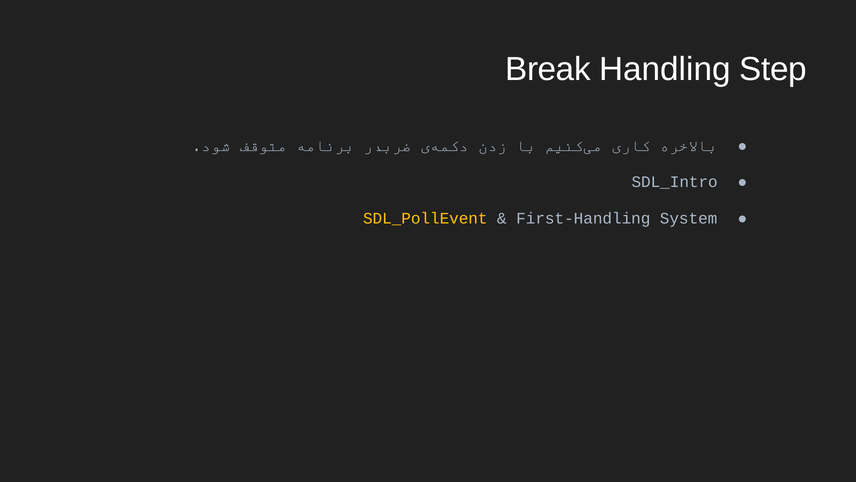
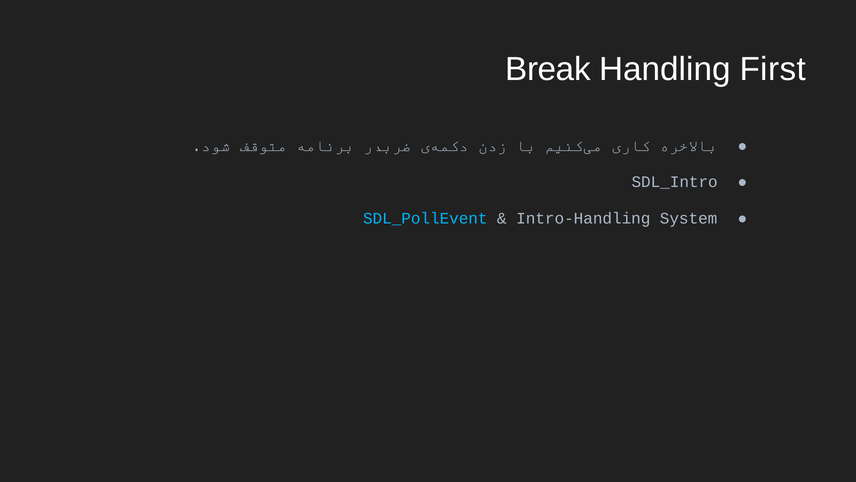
Step: Step -> First (773, 69)
SDL_PollEvent colour: yellow -> light blue (425, 218)
First-Handling: First-Handling -> Intro-Handling (583, 218)
